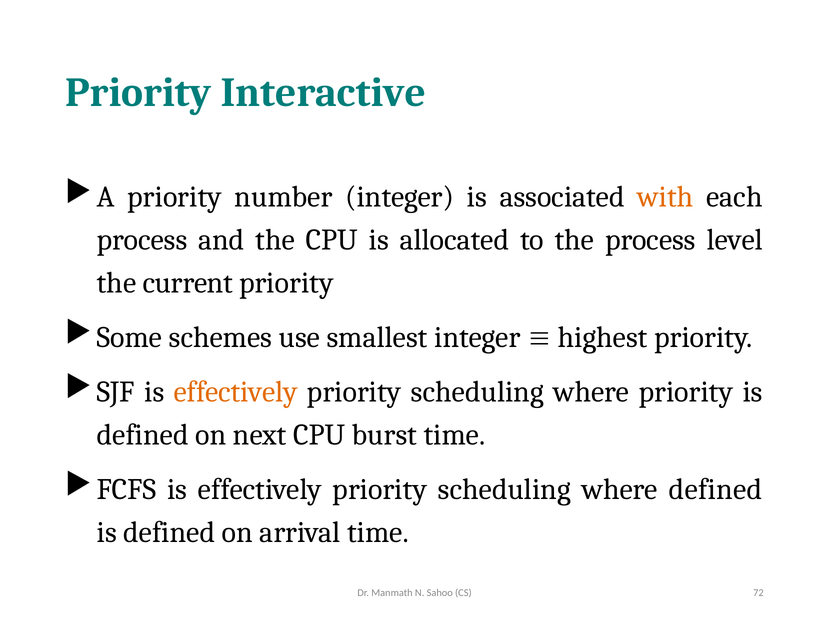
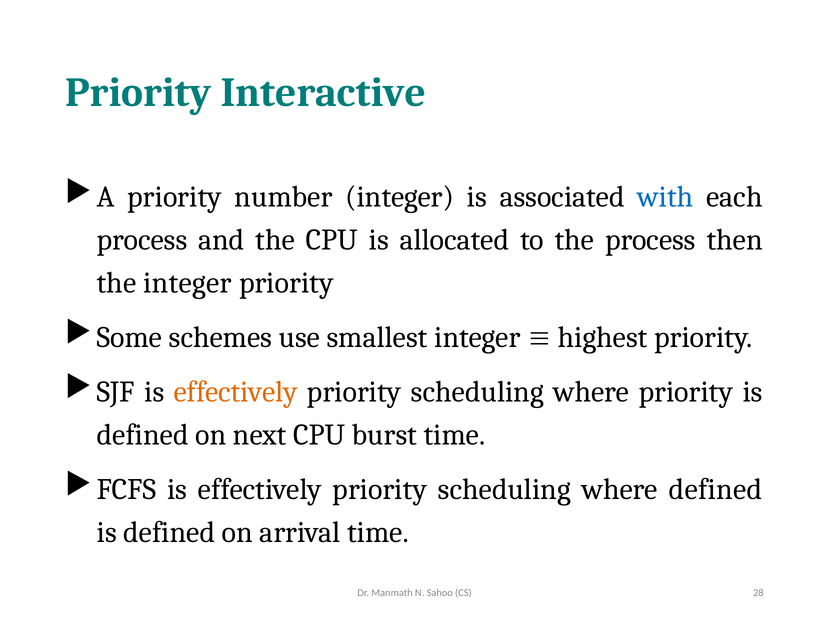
with colour: orange -> blue (665, 197)
level: level -> then (735, 240)
the current: current -> integer (188, 283)
72: 72 -> 28 (758, 593)
